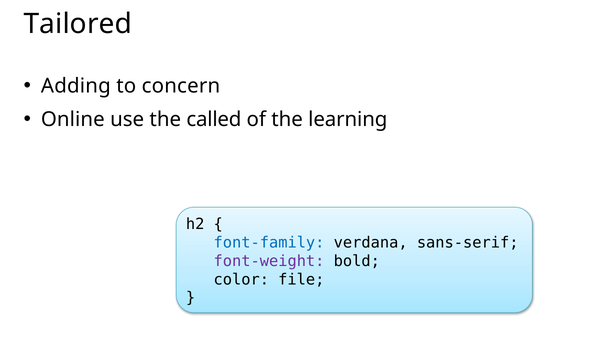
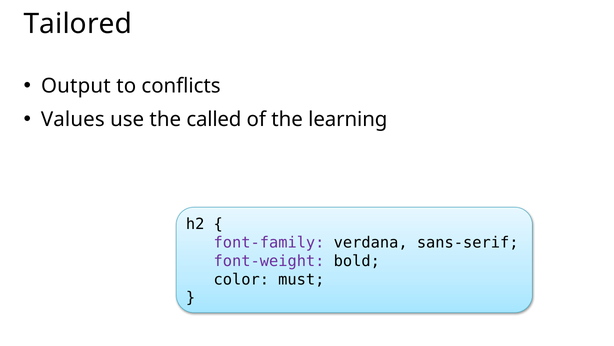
Adding: Adding -> Output (76, 86)
concern: concern -> conflicts (181, 86)
Online: Online -> Values (73, 119)
font-family colour: blue -> purple (269, 242)
file: file -> must (301, 279)
